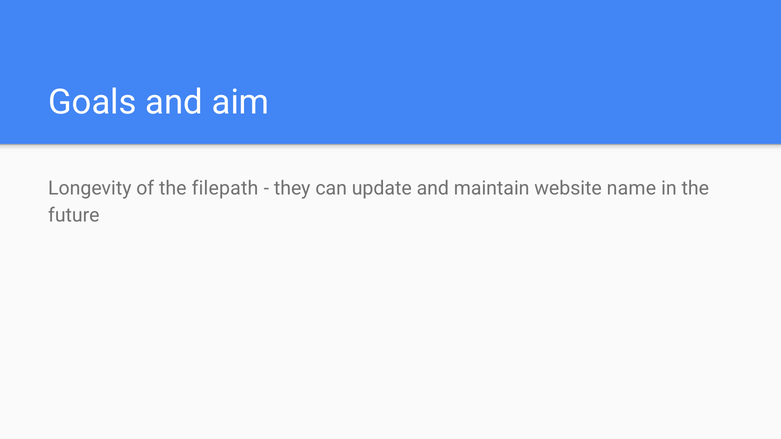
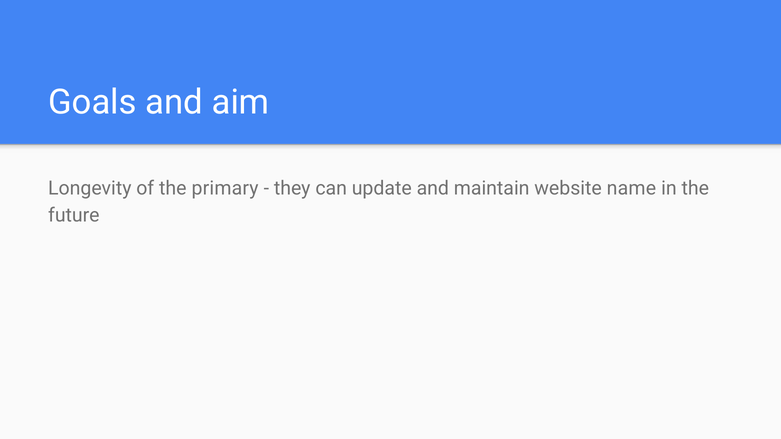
filepath: filepath -> primary (225, 188)
